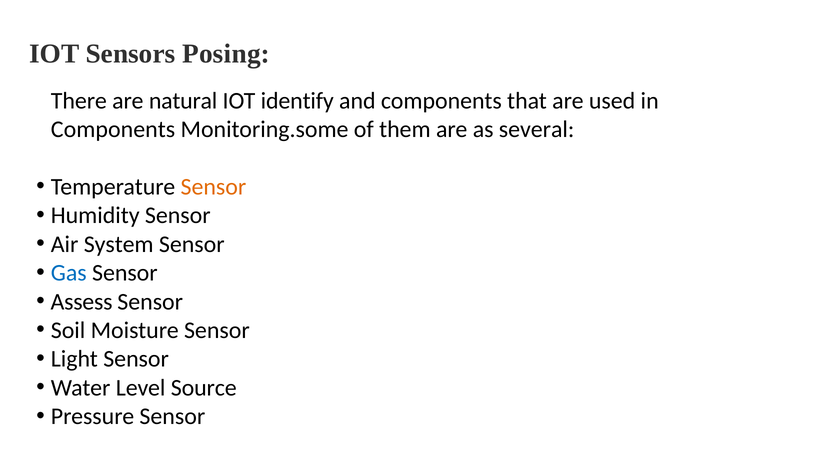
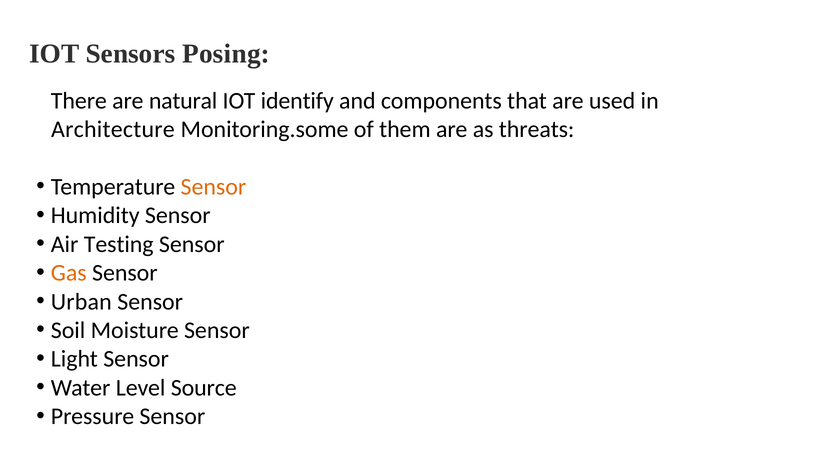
Components: Components -> Architecture (113, 129)
several: several -> threats (537, 129)
System: System -> Testing (119, 244)
Gas colour: blue -> orange (69, 273)
Assess: Assess -> Urban (81, 302)
